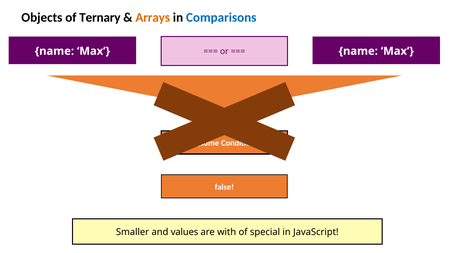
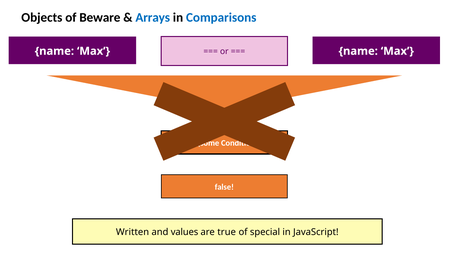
Ternary: Ternary -> Beware (100, 18)
Arrays colour: orange -> blue (153, 18)
Smaller: Smaller -> Written (133, 232)
with: with -> true (227, 232)
